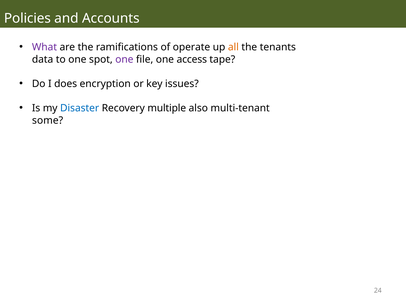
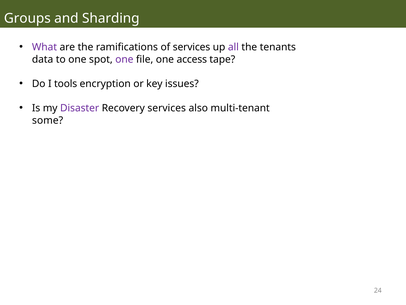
Policies: Policies -> Groups (27, 18)
Accounts: Accounts -> Sharding (111, 18)
of operate: operate -> services (192, 47)
all colour: orange -> purple (233, 47)
does: does -> tools (66, 84)
Disaster colour: blue -> purple (80, 108)
Recovery multiple: multiple -> services (167, 108)
